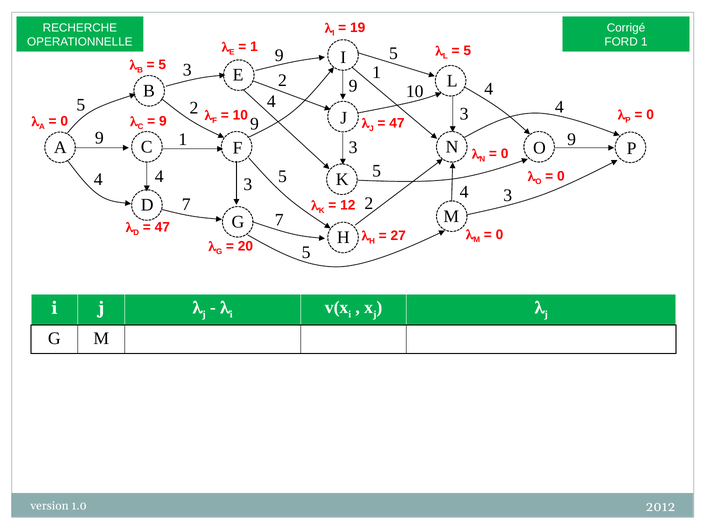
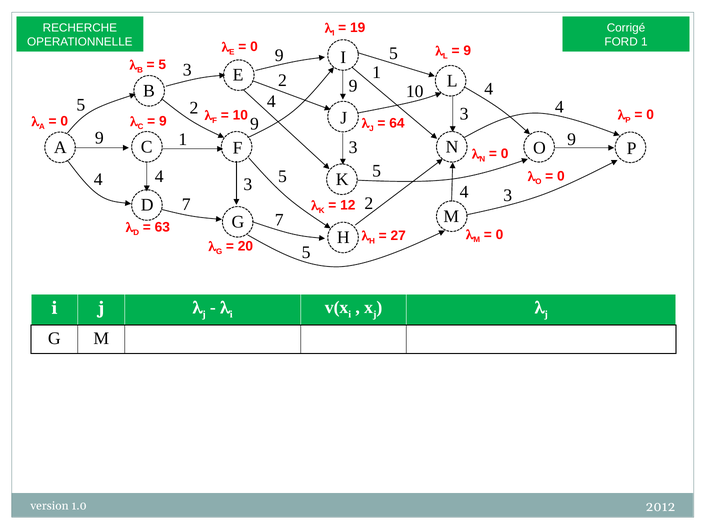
1: 1 -> 0 (254, 47)
5: 5 -> 9 (467, 51)
47: 47 -> 64 (397, 123)
47: 47 -> 63 (162, 227)
